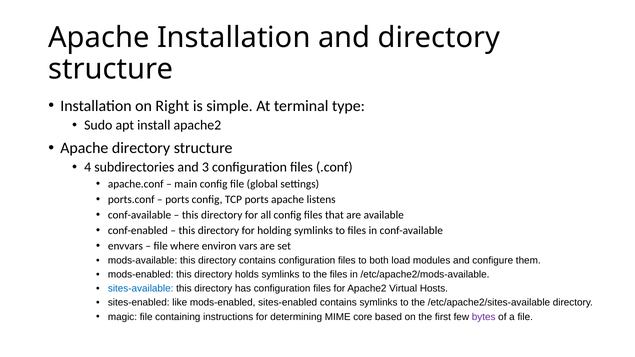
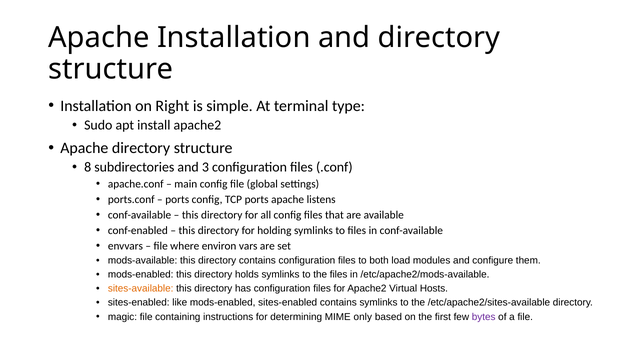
4: 4 -> 8 (88, 167)
sites-available colour: blue -> orange (141, 289)
core: core -> only (363, 317)
